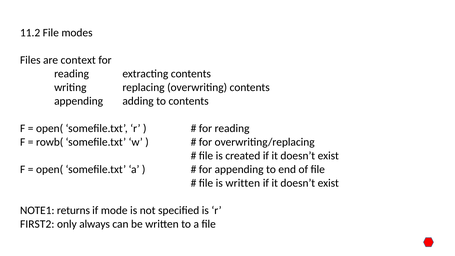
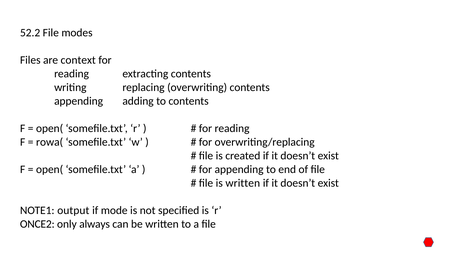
11.2: 11.2 -> 52.2 (30, 33)
rowb(: rowb( -> rowa( (50, 142)
returns: returns -> output (73, 210)
FIRST2: FIRST2 -> ONCE2 (37, 224)
